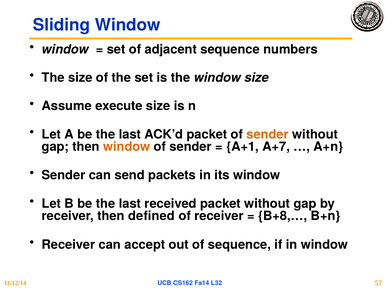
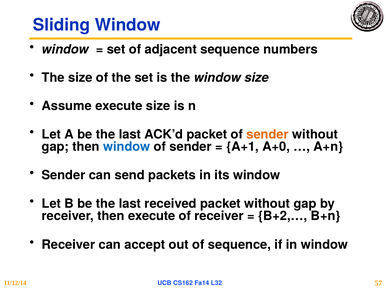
window colour: orange -> blue (127, 147)
A+7: A+7 -> A+0 (276, 147)
then defined: defined -> execute (152, 216)
B+8,…: B+8,… -> B+2,… (283, 216)
